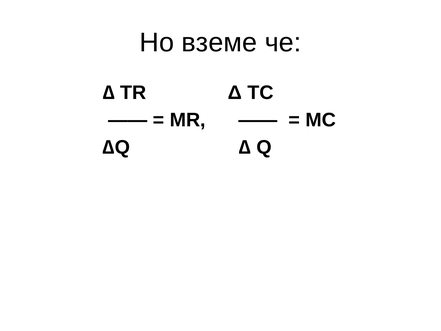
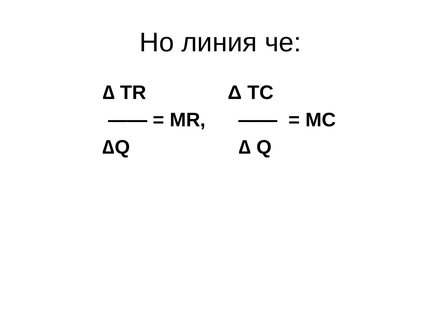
вземе: вземе -> линия (219, 43)
